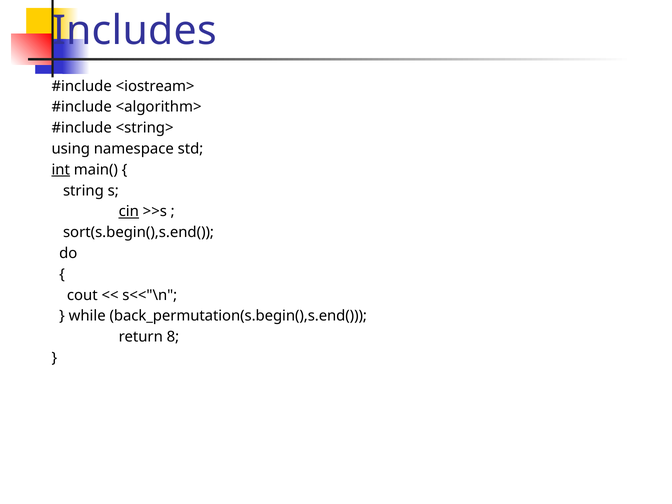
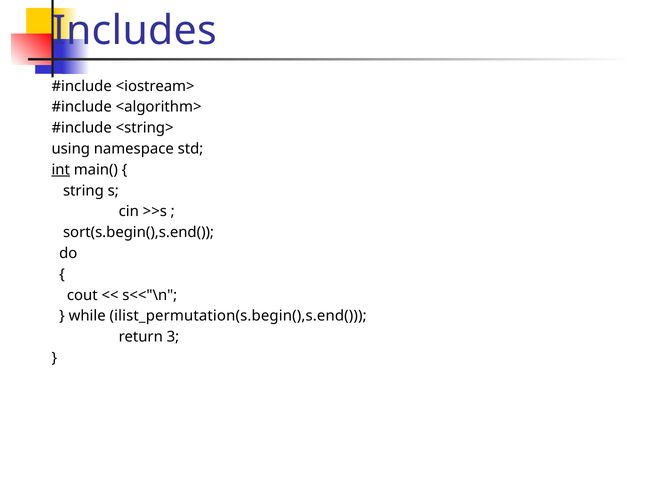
cin underline: present -> none (129, 212)
back_permutation(s.begin(),s.end(: back_permutation(s.begin(),s.end( -> ilist_permutation(s.begin(),s.end( (238, 316)
8: 8 -> 3 (173, 337)
